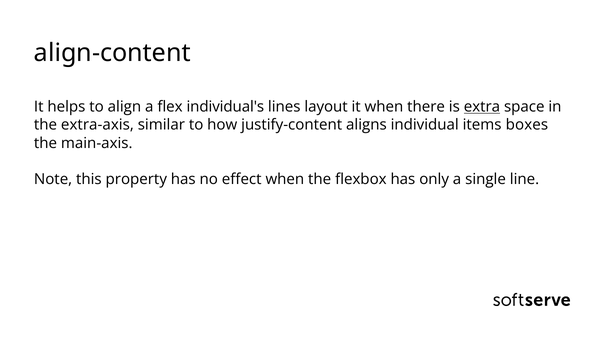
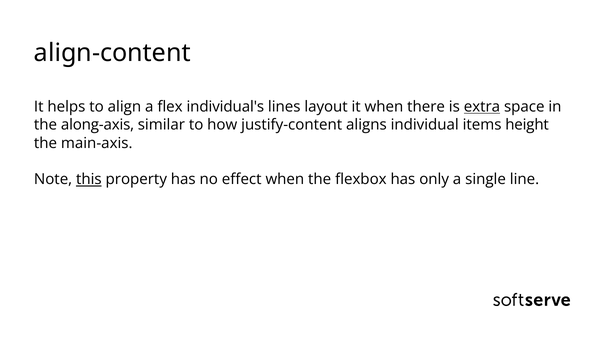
extra-axis: extra-axis -> along-axis (98, 125)
boxes: boxes -> height (527, 125)
this underline: none -> present (89, 179)
